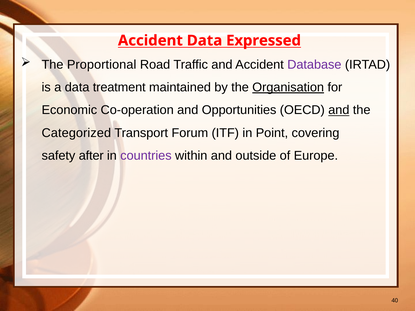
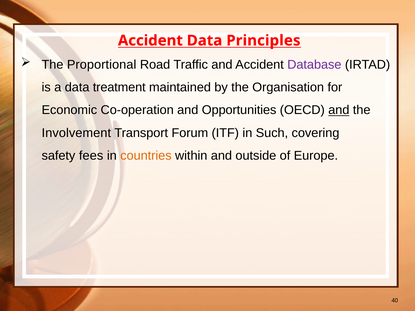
Expressed: Expressed -> Principles (263, 41)
Organisation underline: present -> none (288, 87)
Categorized: Categorized -> Involvement (76, 133)
Point: Point -> Such (272, 133)
after: after -> fees (91, 156)
countries colour: purple -> orange (146, 156)
